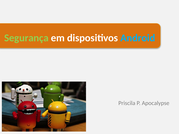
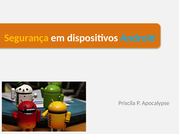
Segurança colour: light green -> yellow (26, 38)
